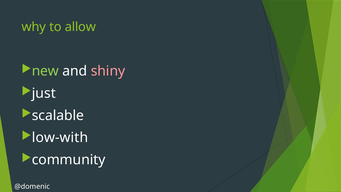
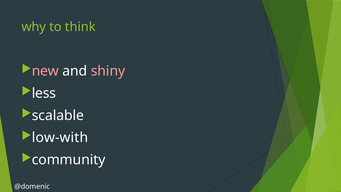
allow: allow -> think (80, 27)
new colour: light green -> pink (45, 71)
just: just -> less (44, 93)
